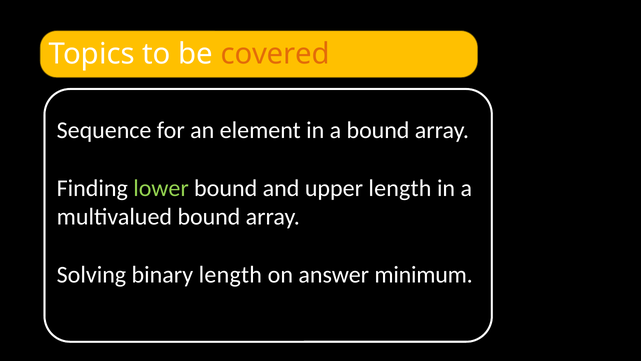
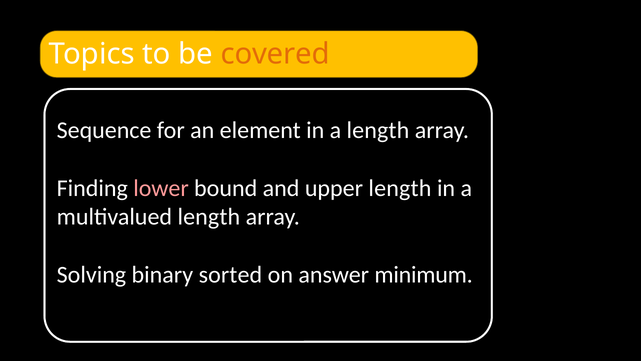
a bound: bound -> length (378, 130)
lower colour: light green -> pink (161, 188)
multivalued bound: bound -> length (209, 217)
binary length: length -> sorted (230, 274)
